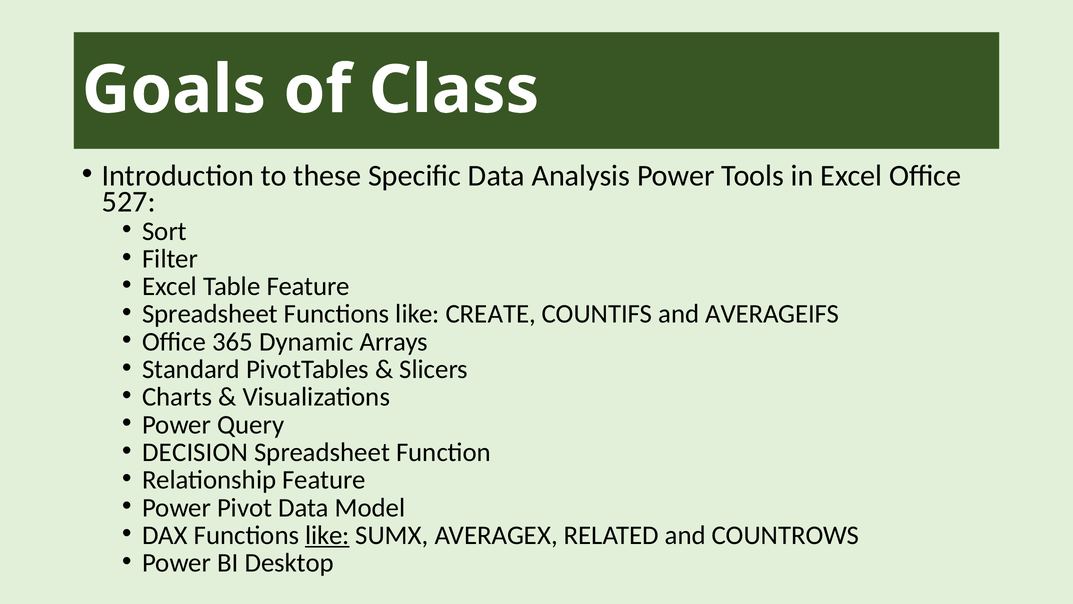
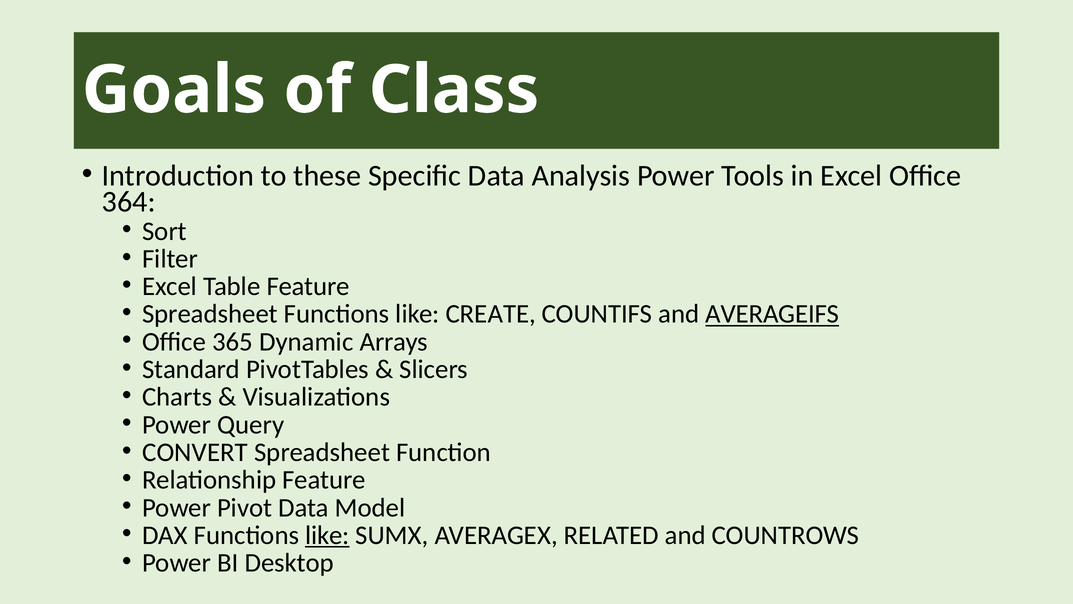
527: 527 -> 364 (129, 202)
AVERAGEIFS underline: none -> present (772, 314)
DECISION: DECISION -> CONVERT (195, 452)
